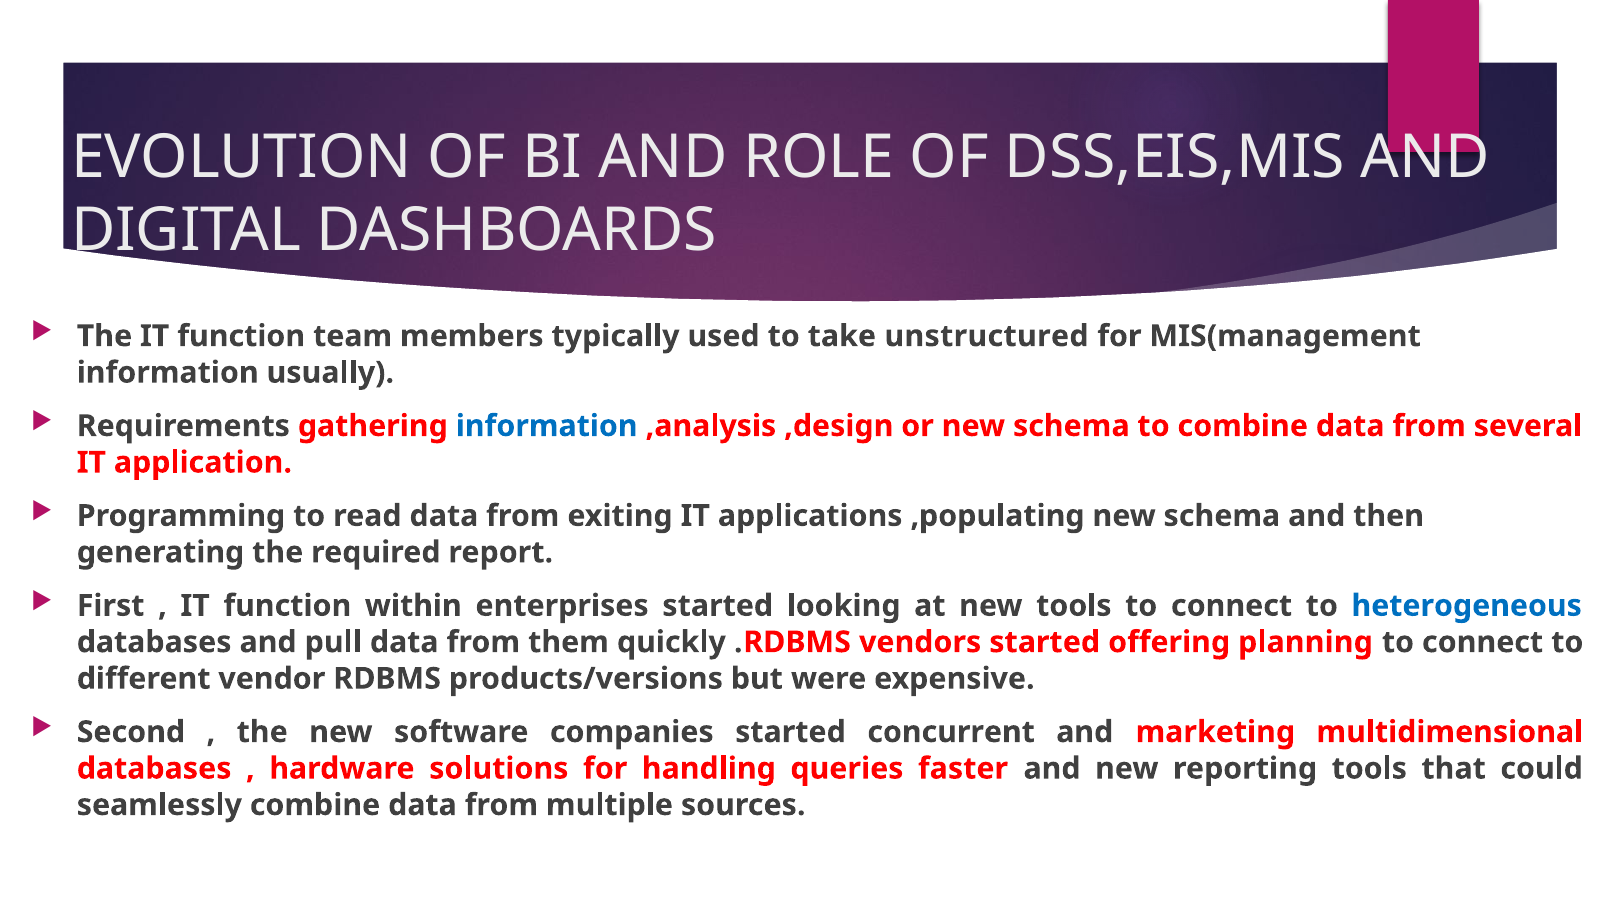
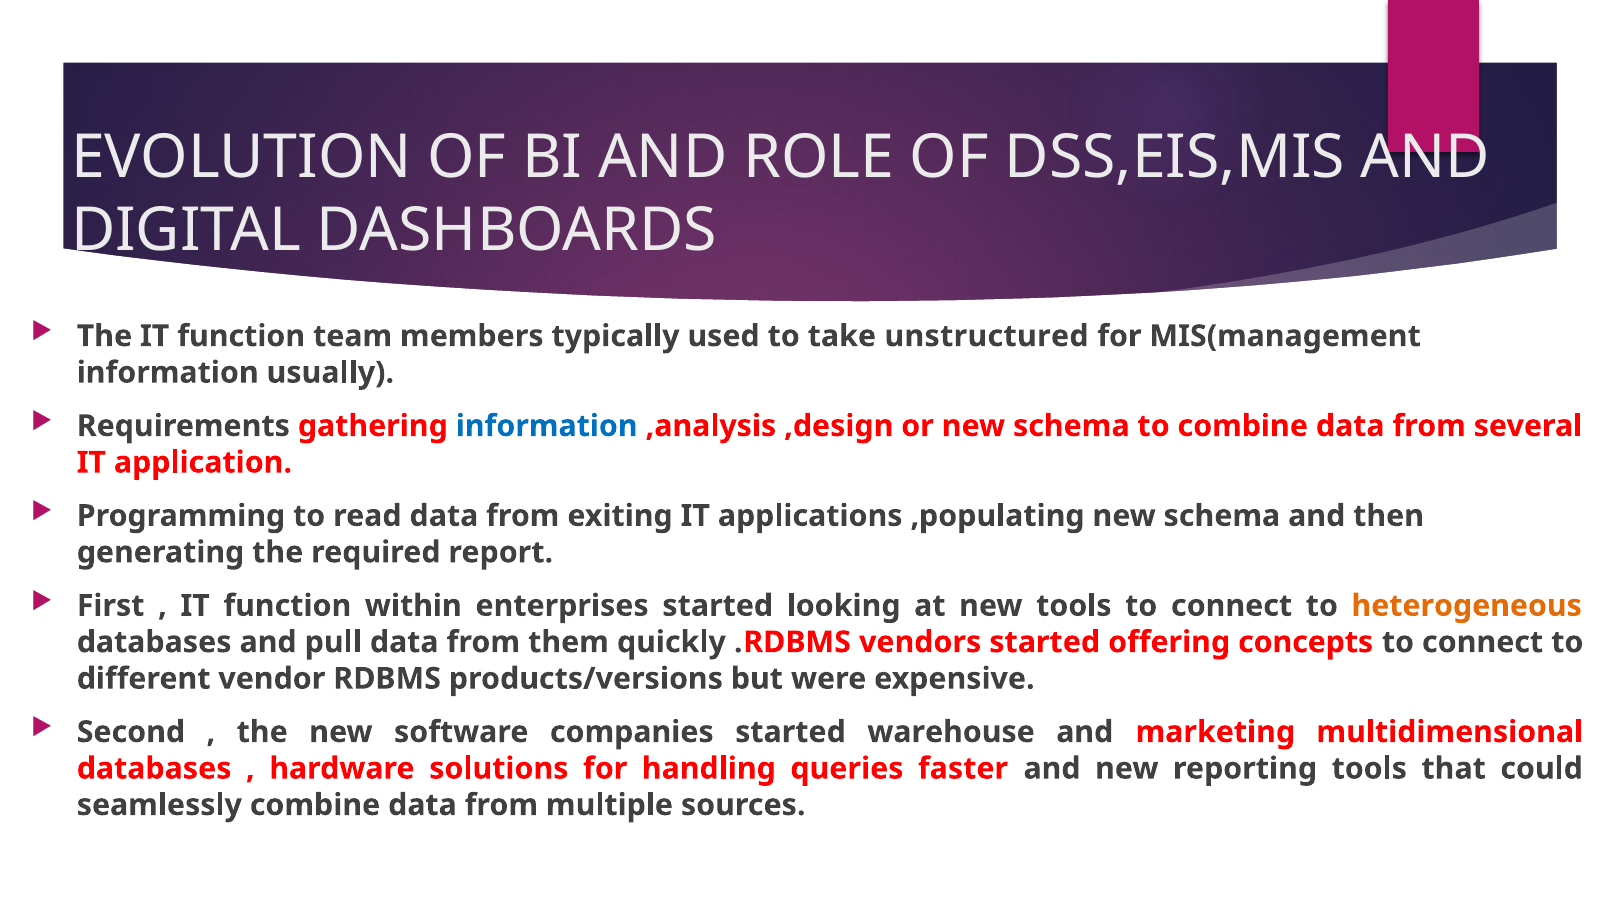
heterogeneous colour: blue -> orange (1467, 606)
planning: planning -> concepts (1306, 642)
concurrent: concurrent -> warehouse (951, 732)
